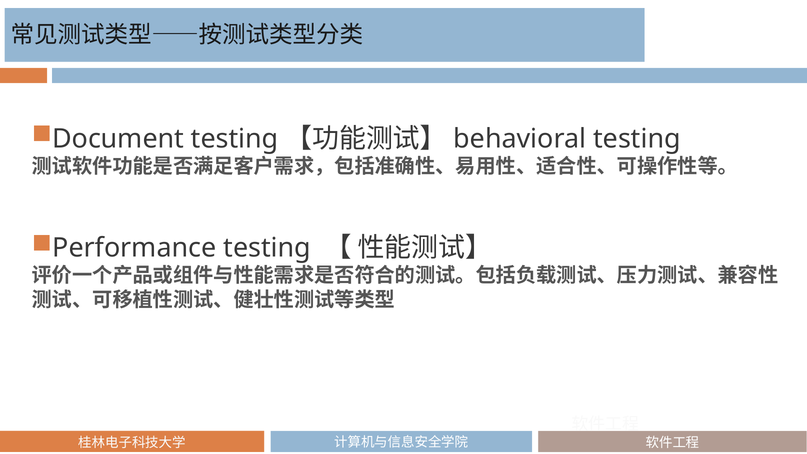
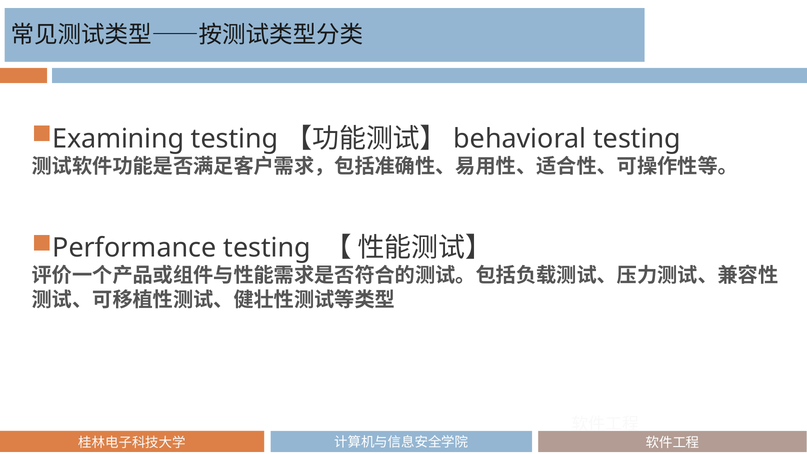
Document: Document -> Examining (118, 139)
